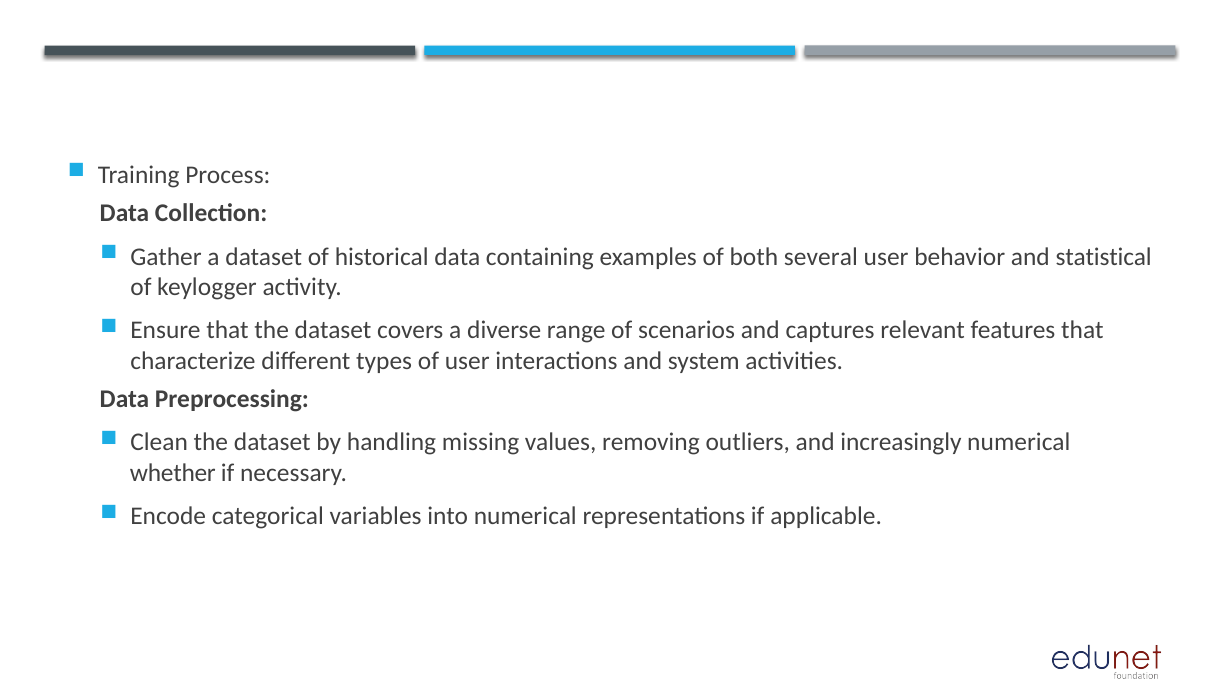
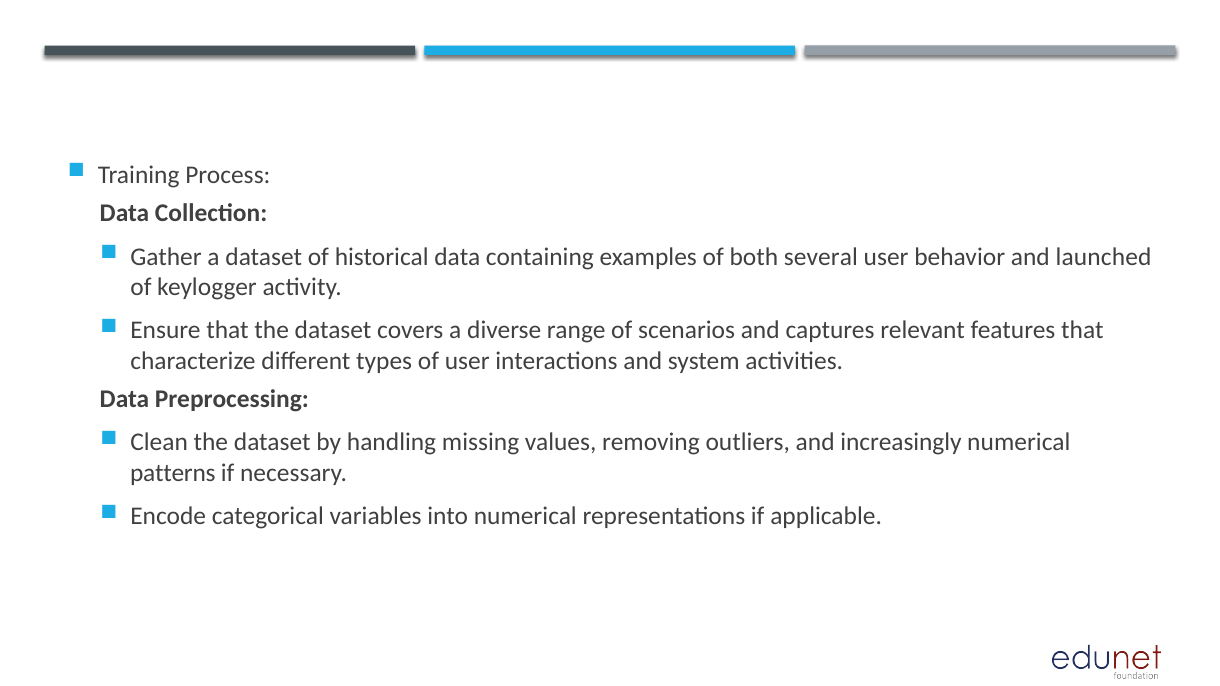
statistical: statistical -> launched (1104, 257)
whether: whether -> patterns (173, 473)
